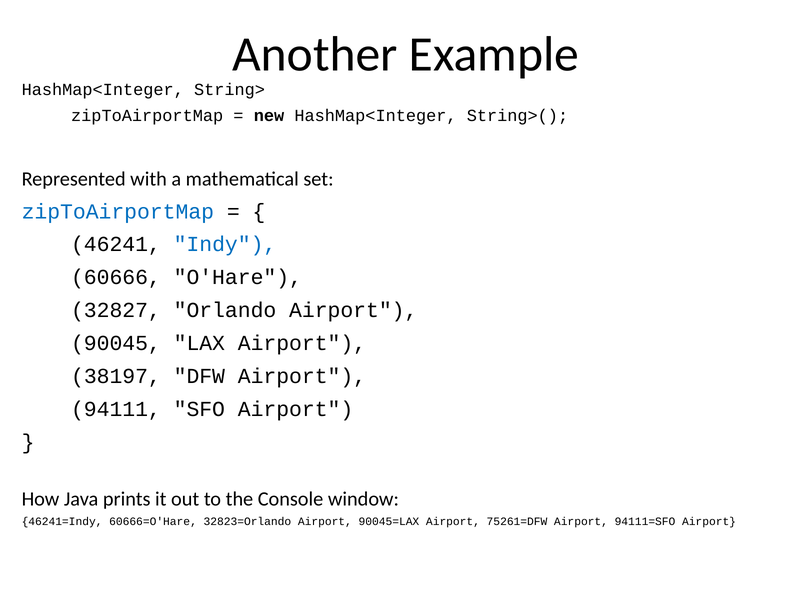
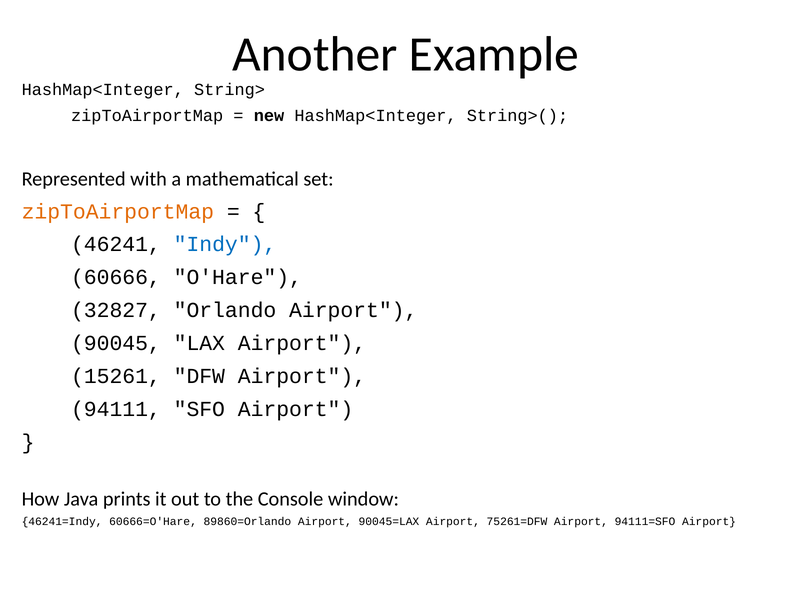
zipToAirportMap colour: blue -> orange (118, 212)
38197: 38197 -> 15261 (116, 376)
32823=Orlando: 32823=Orlando -> 89860=Orlando (247, 521)
